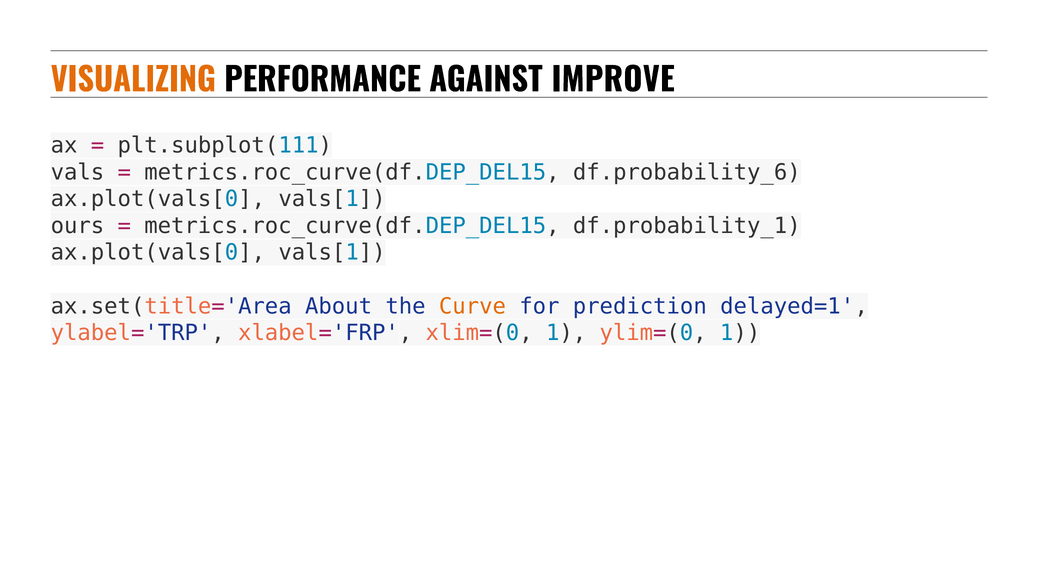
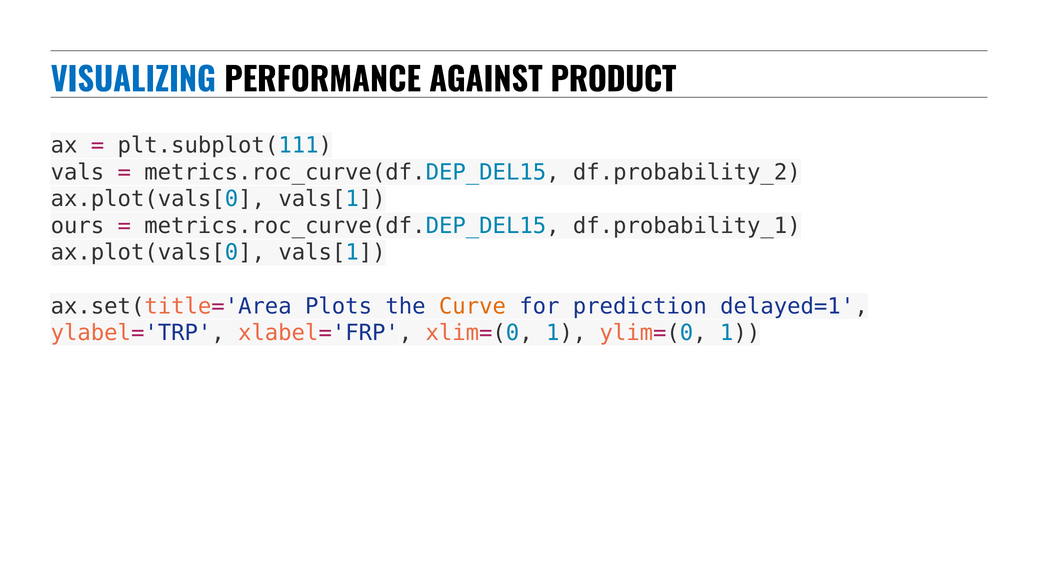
VISUALIZING colour: orange -> blue (133, 81)
IMPROVE: IMPROVE -> PRODUCT (613, 81)
df.probability_6: df.probability_6 -> df.probability_2 (687, 172)
About: About -> Plots (339, 306)
